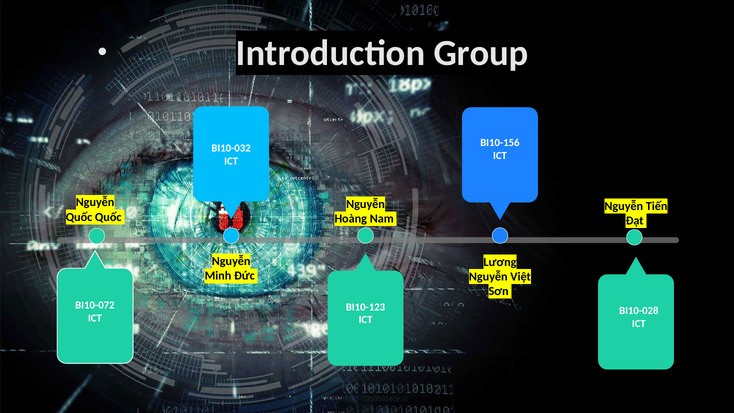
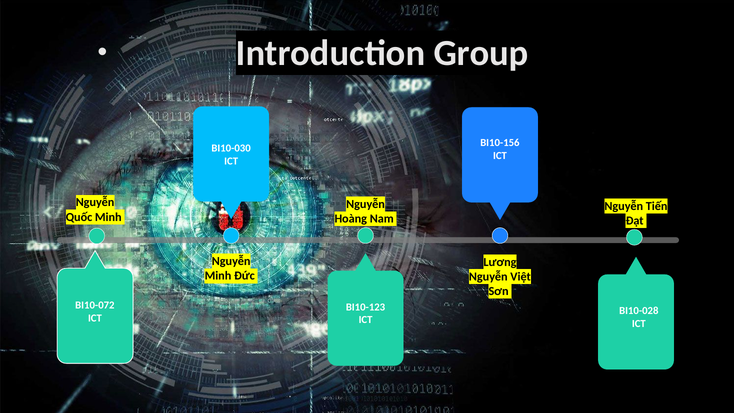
BI10-032: BI10-032 -> BI10-030 (231, 148)
Quốc Quốc: Quốc -> Minh (108, 217)
